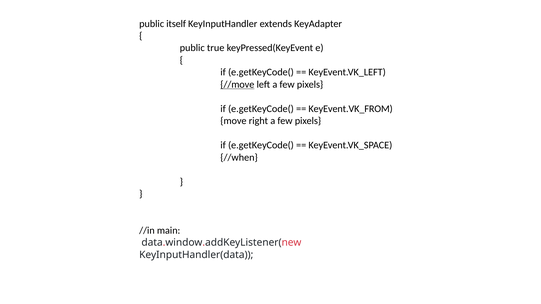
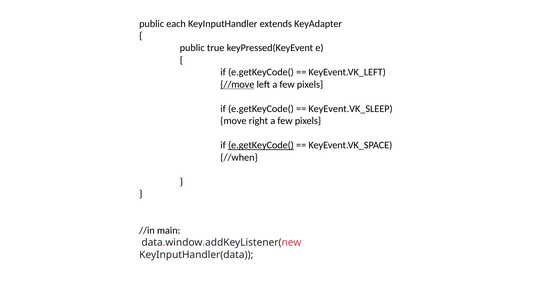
itself: itself -> each (176, 24)
KeyEvent.VK_FROM: KeyEvent.VK_FROM -> KeyEvent.VK_SLEEP (351, 109)
e.getKeyCode( underline: none -> present (261, 145)
